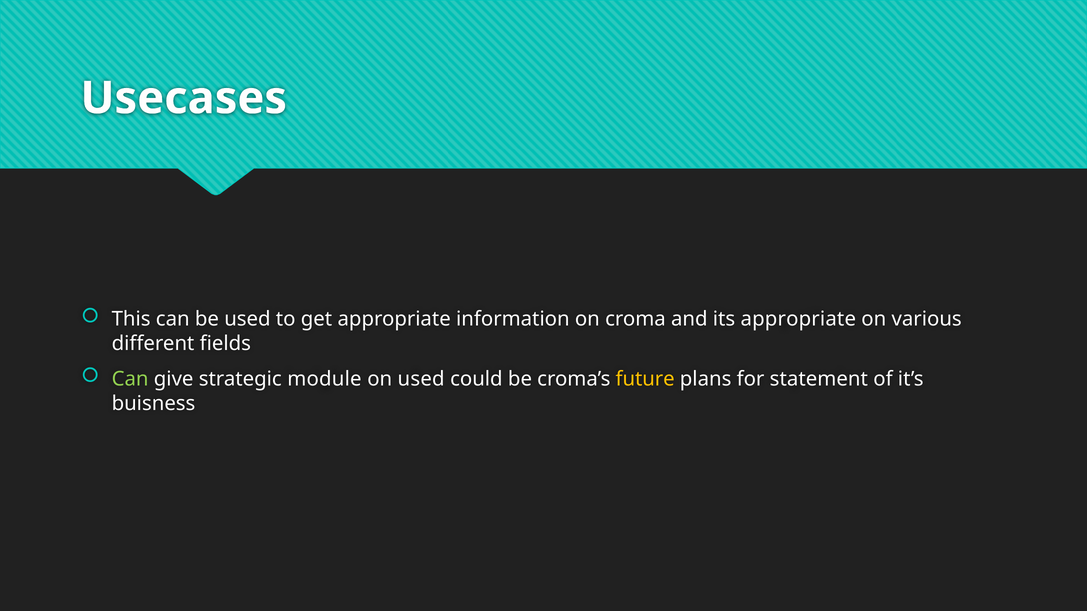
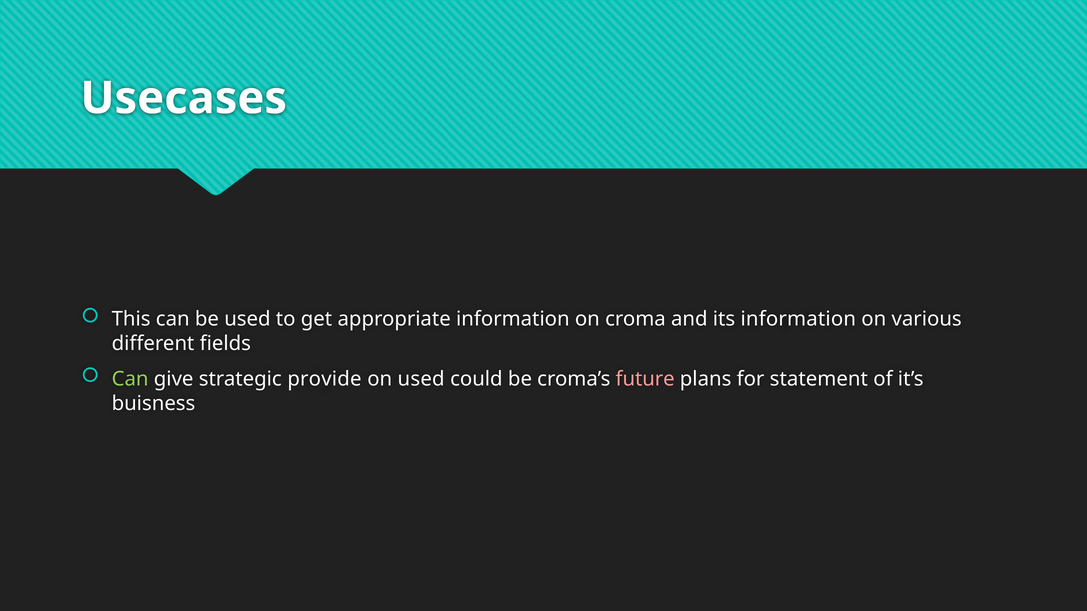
its appropriate: appropriate -> information (798, 319)
module: module -> provide (324, 379)
future colour: yellow -> pink (645, 379)
